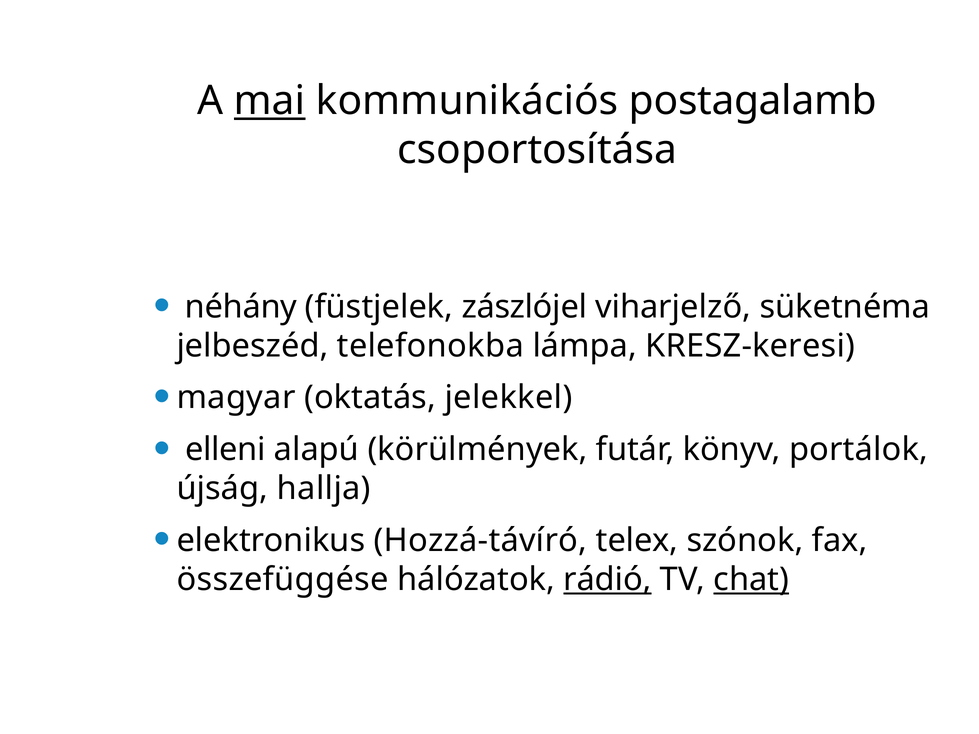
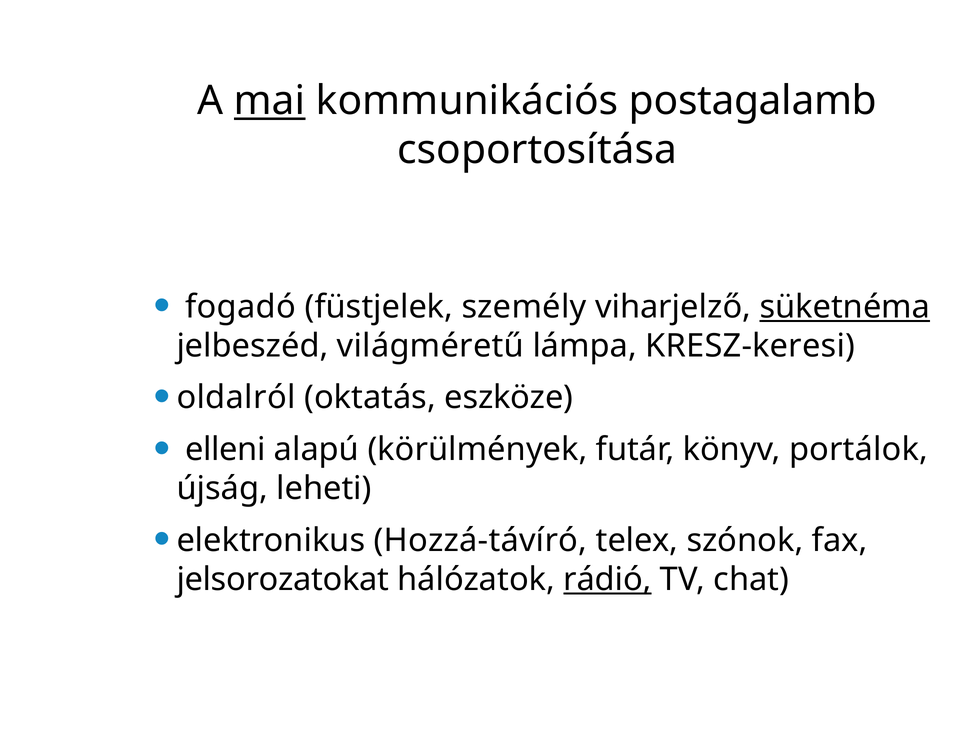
néhány: néhány -> fogadó (241, 307)
zászlójel: zászlójel -> személy (524, 307)
süketnéma underline: none -> present (845, 307)
telefonokba: telefonokba -> világméretű (430, 346)
magyar: magyar -> oldalról (236, 398)
jelekkel: jelekkel -> eszköze (509, 398)
hallja: hallja -> leheti (324, 489)
összefüggése: összefüggése -> jelsorozatokat (283, 580)
chat underline: present -> none (751, 580)
